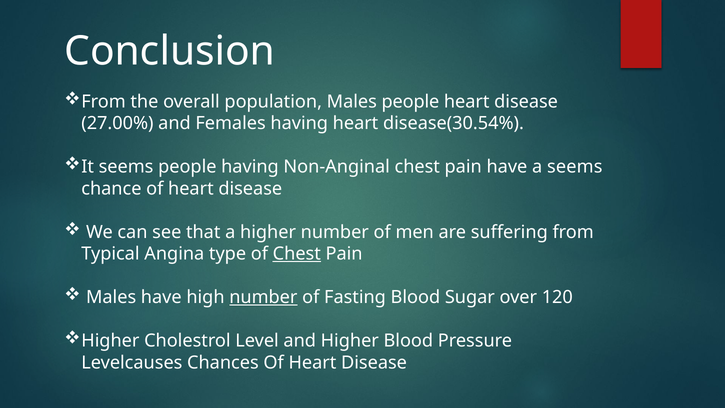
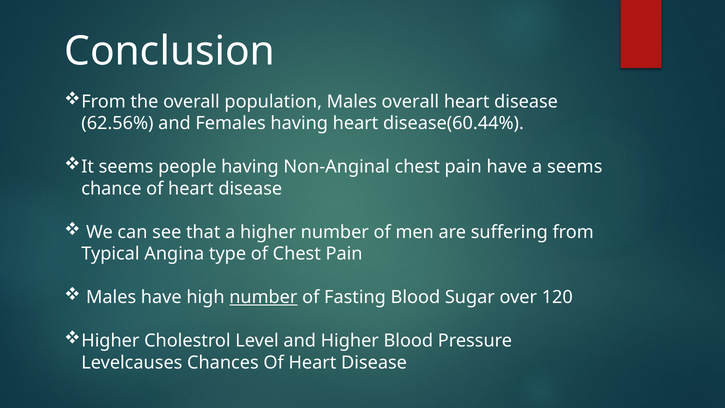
Males people: people -> overall (410, 102)
27.00%: 27.00% -> 62.56% (117, 123)
disease(30.54%: disease(30.54% -> disease(60.44% (453, 123)
Chest underline: present -> none (297, 254)
